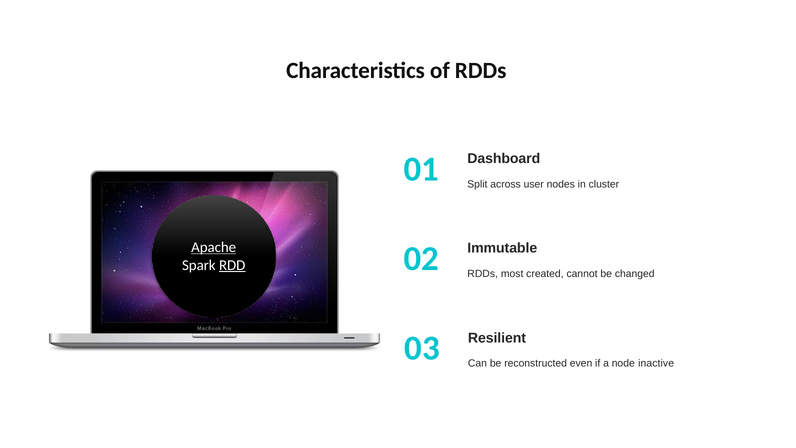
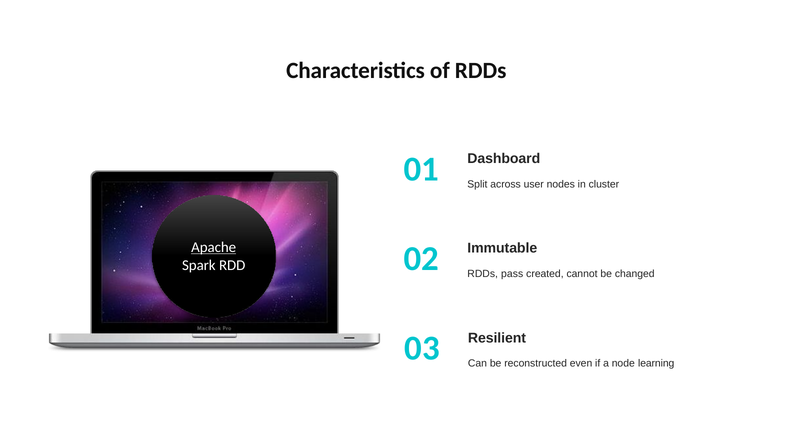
RDD underline: present -> none (232, 265)
most: most -> pass (512, 274)
inactive: inactive -> learning (656, 363)
